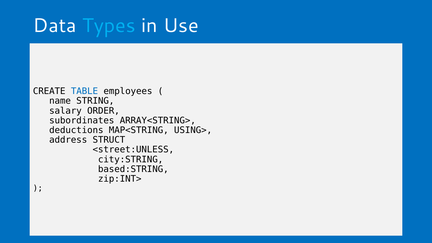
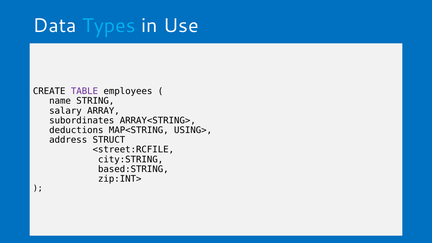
TABLE colour: blue -> purple (84, 91)
ORDER: ORDER -> ARRAY (103, 111)
<street:UNLESS: <street:UNLESS -> <street:RCFILE (133, 150)
